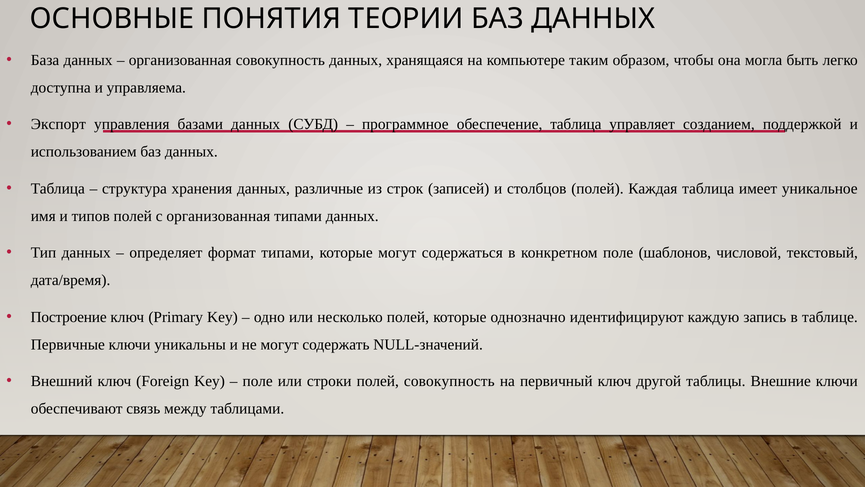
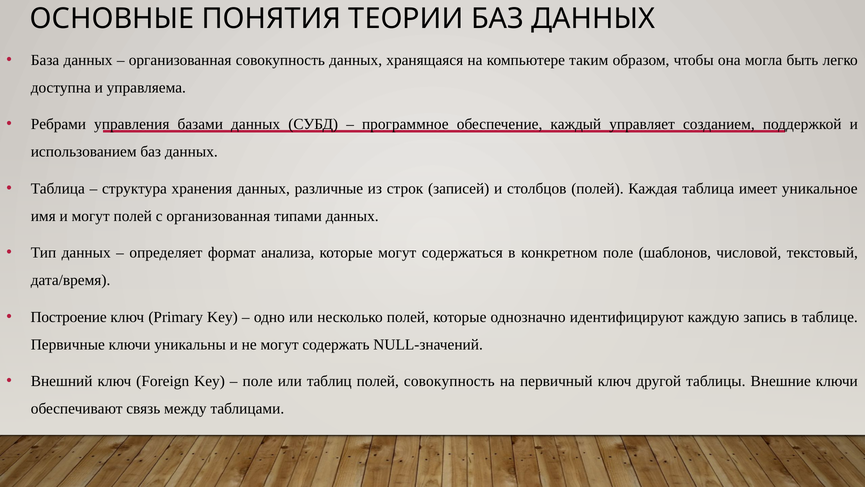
Экспорт: Экспорт -> Ребрами (58, 124)
обеспечение таблица: таблица -> каждый (576, 124)
и типов: типов -> могут (91, 216)
формат типами: типами -> анализа (288, 252)
строки: строки -> таблиц (329, 381)
